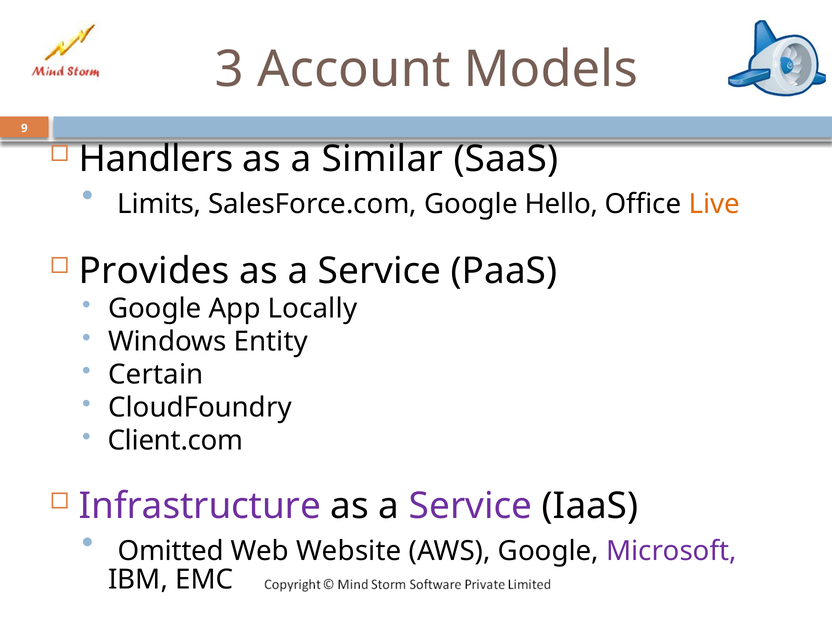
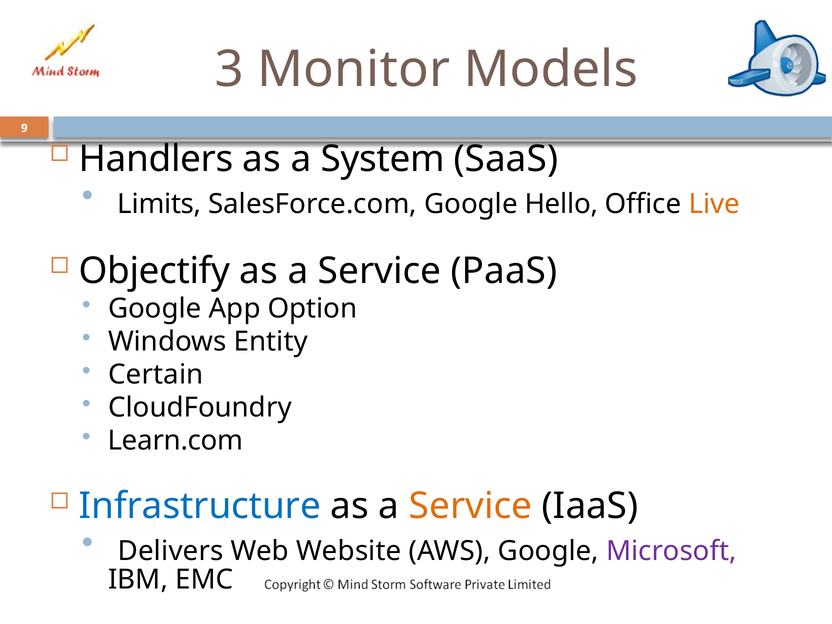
Account: Account -> Monitor (354, 69)
Similar: Similar -> System (383, 159)
Provides: Provides -> Objectify (155, 271)
Locally: Locally -> Option (313, 309)
Client.com: Client.com -> Learn.com (175, 441)
Infrastructure colour: purple -> blue (200, 506)
Service colour: purple -> orange (471, 506)
Omitted: Omitted -> Delivers (171, 551)
